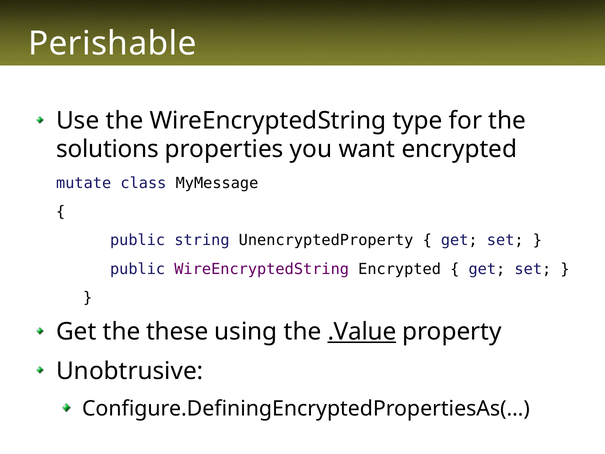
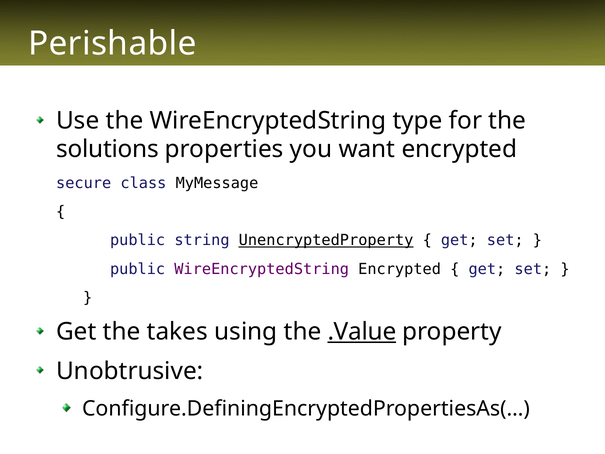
mutate: mutate -> secure (84, 183)
UnencryptedProperty underline: none -> present (326, 240)
these: these -> takes (177, 332)
